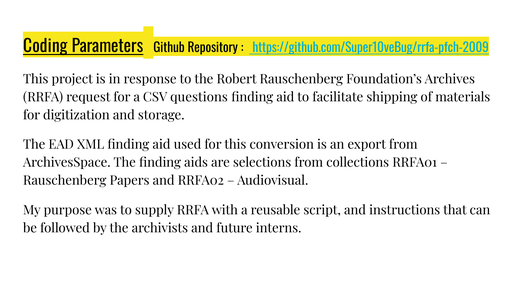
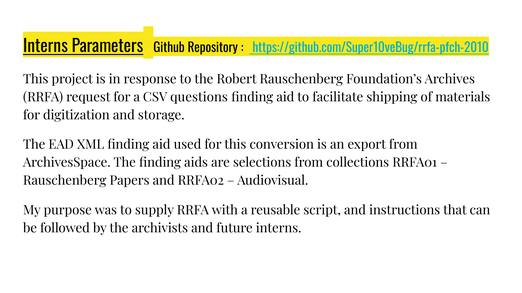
Coding: Coding -> Interns (45, 47)
https://github.com/Super10veBug/rrfa-pfch-2009: https://github.com/Super10veBug/rrfa-pfch-2009 -> https://github.com/Super10veBug/rrfa-pfch-2010 (371, 48)
